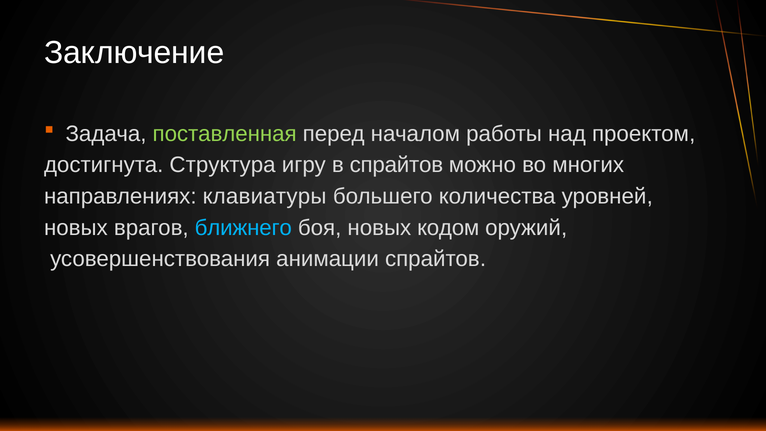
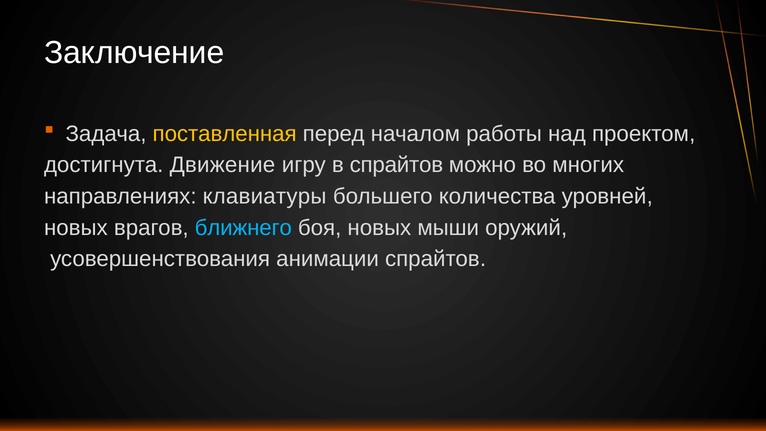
поставленная colour: light green -> yellow (225, 134)
Структура: Структура -> Движение (222, 165)
кодом: кодом -> мыши (448, 228)
